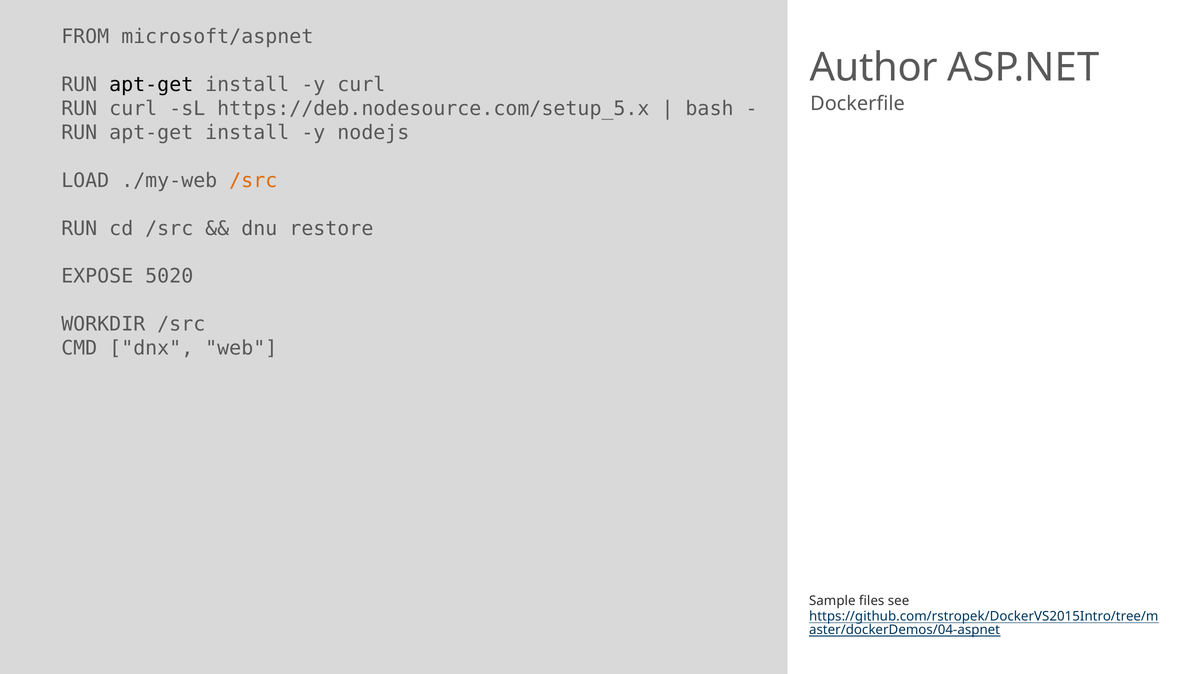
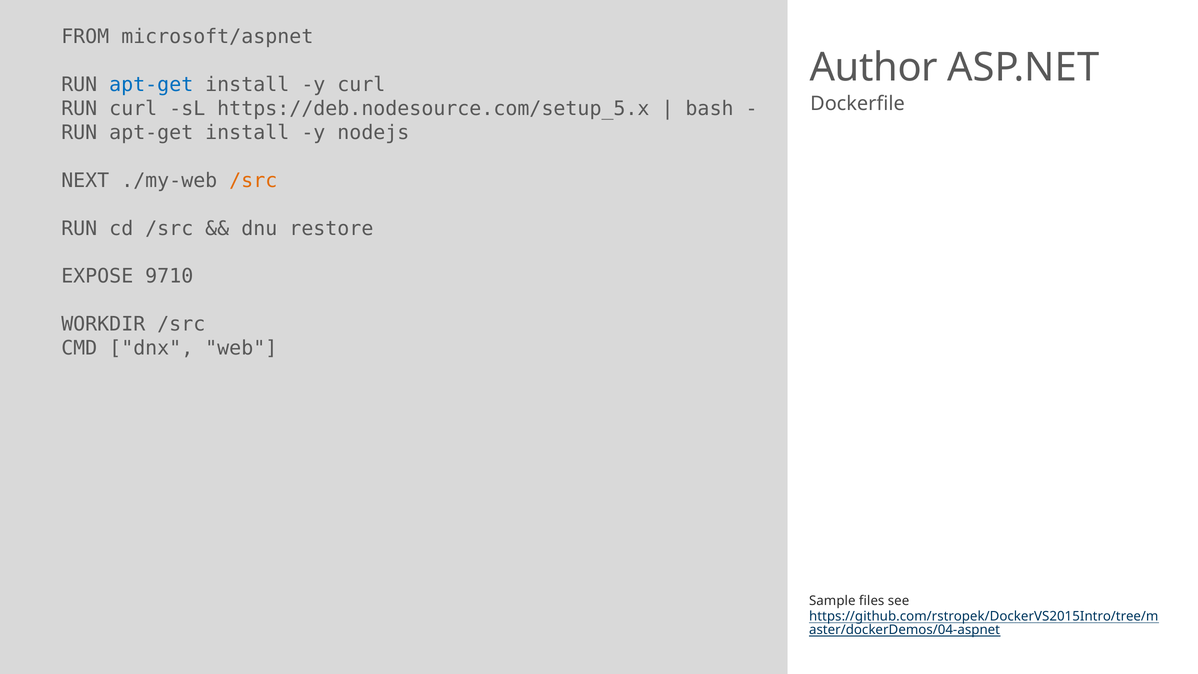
apt-get colour: black -> blue (151, 85)
LOAD: LOAD -> NEXT (85, 181)
5020: 5020 -> 9710 (169, 276)
